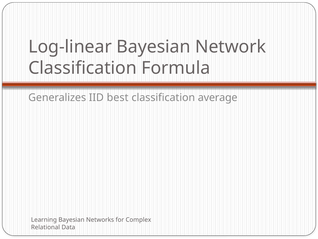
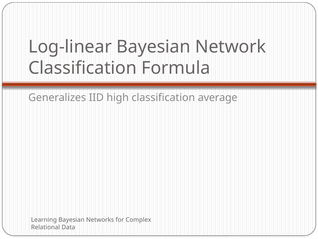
best: best -> high (118, 97)
